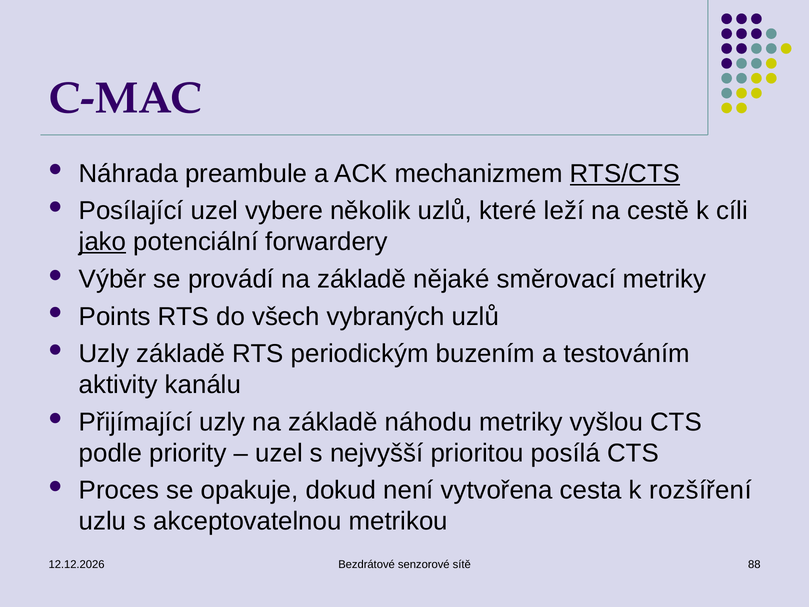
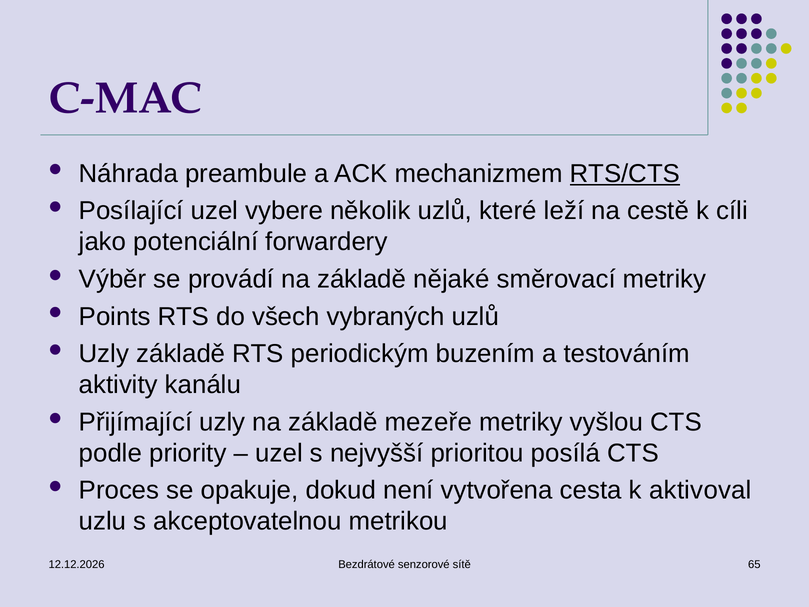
jako underline: present -> none (103, 242)
náhodu: náhodu -> mezeře (428, 422)
rozšíření: rozšíření -> aktivoval (700, 490)
88: 88 -> 65 (754, 564)
